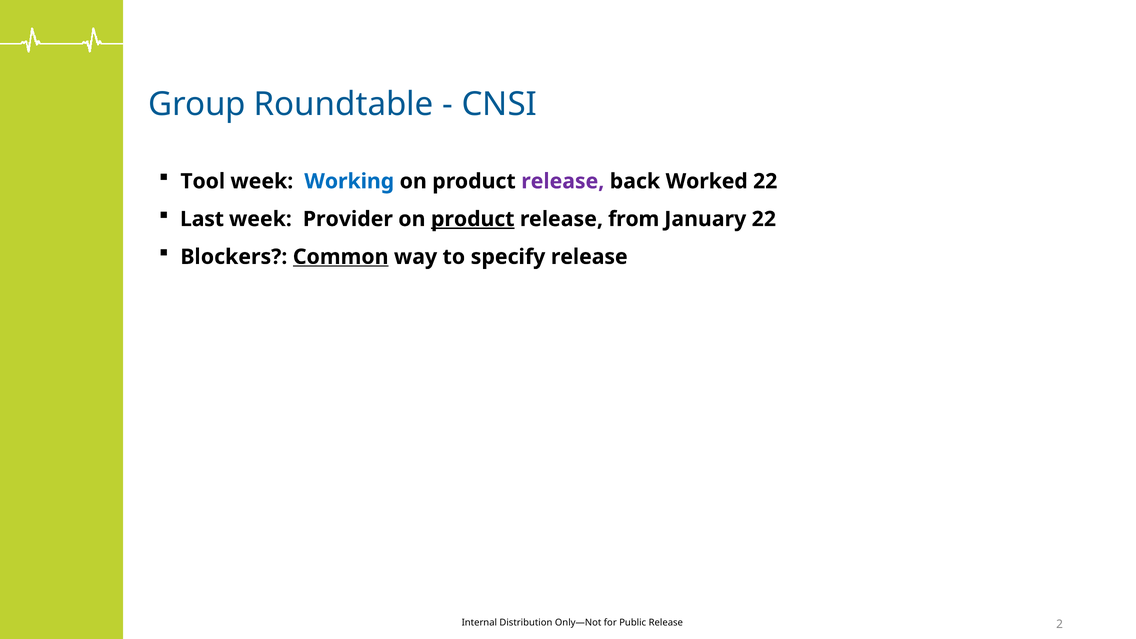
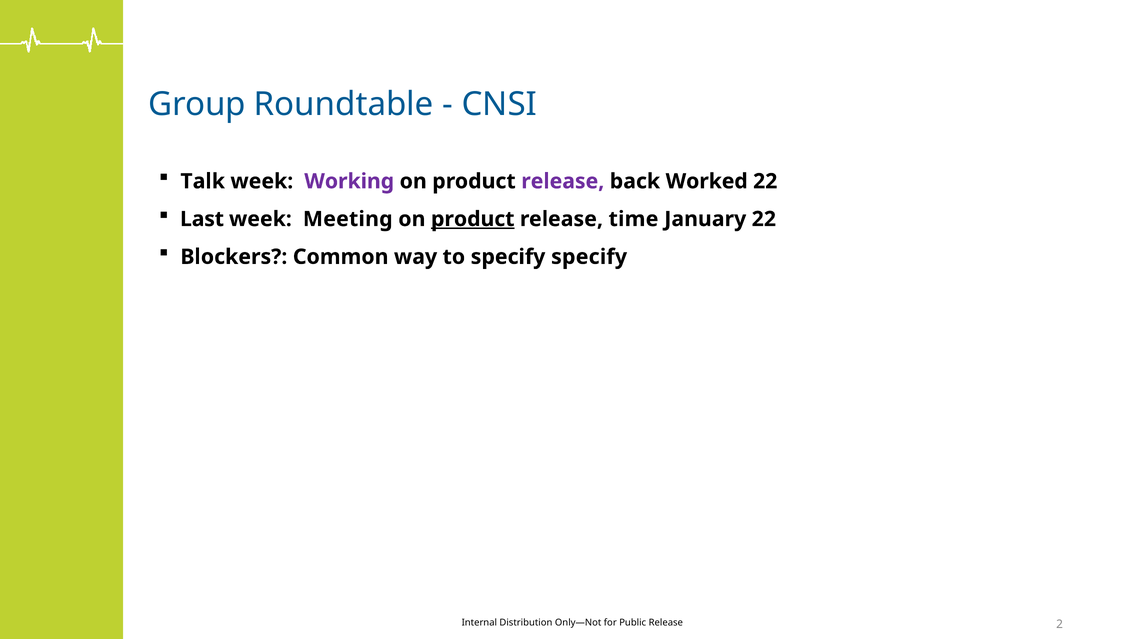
Tool: Tool -> Talk (203, 181)
Working colour: blue -> purple (349, 181)
Provider: Provider -> Meeting (348, 219)
from: from -> time (633, 219)
Common underline: present -> none (341, 257)
specify release: release -> specify (589, 257)
